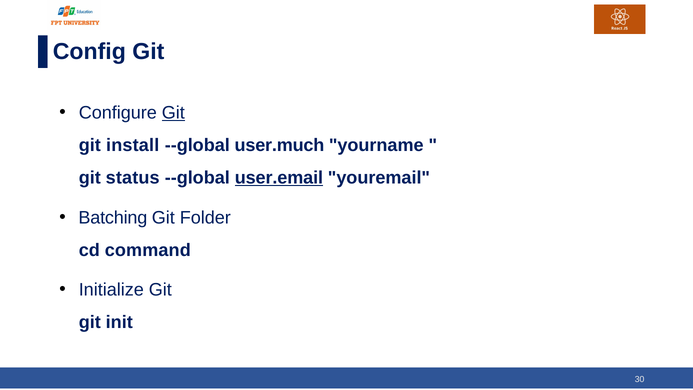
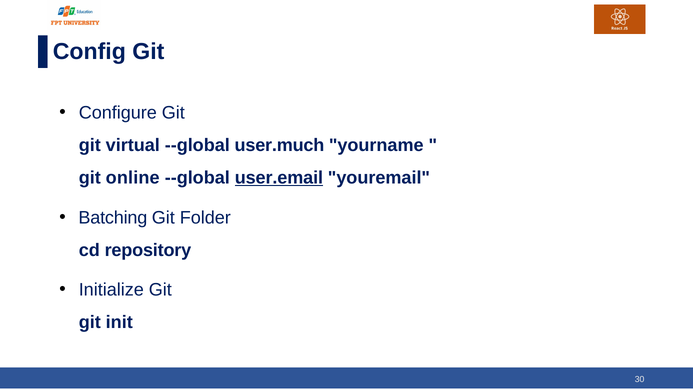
Git underline: present -> none (173, 113)
install: install -> virtual (133, 145)
status: status -> online (133, 178)
command: command -> repository (148, 250)
